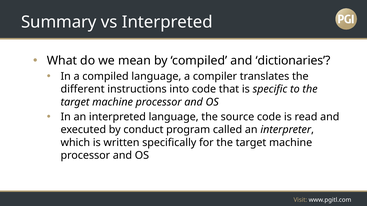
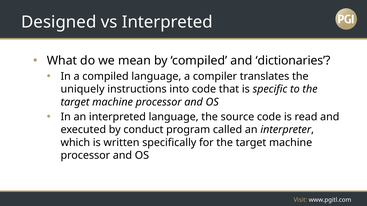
Summary: Summary -> Designed (59, 22)
different: different -> uniquely (83, 89)
